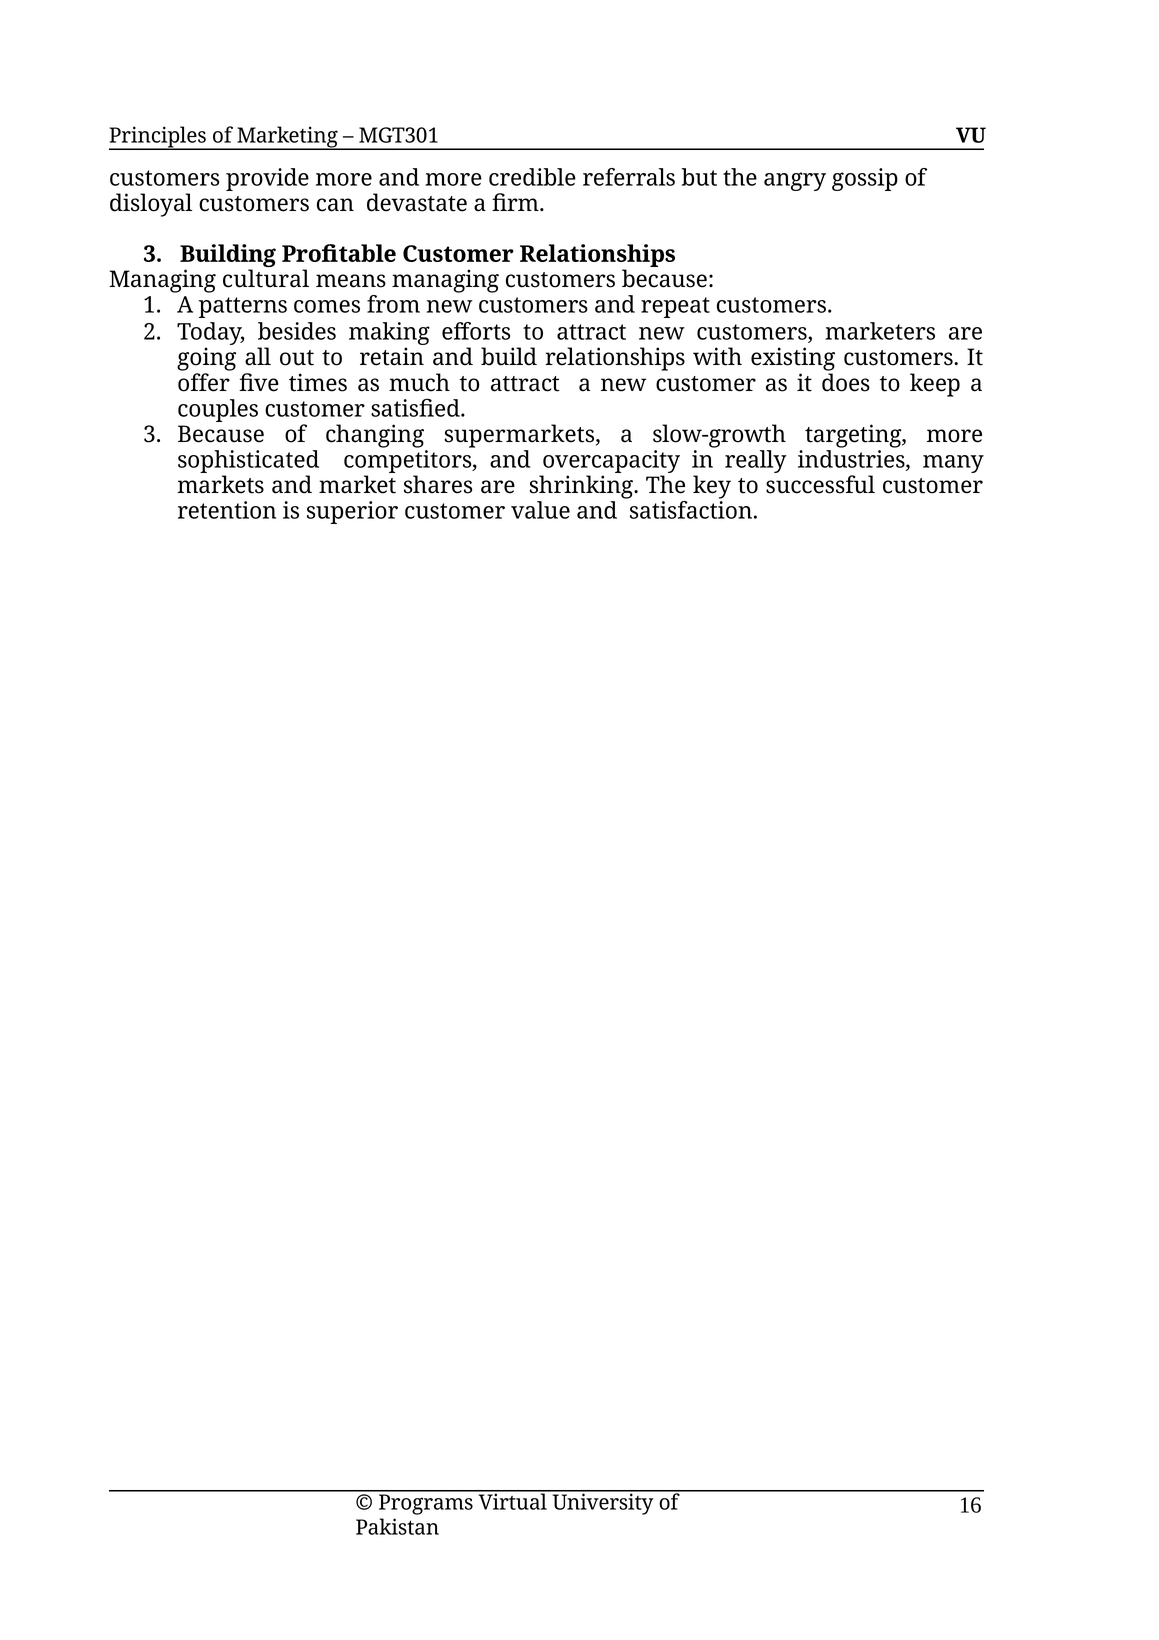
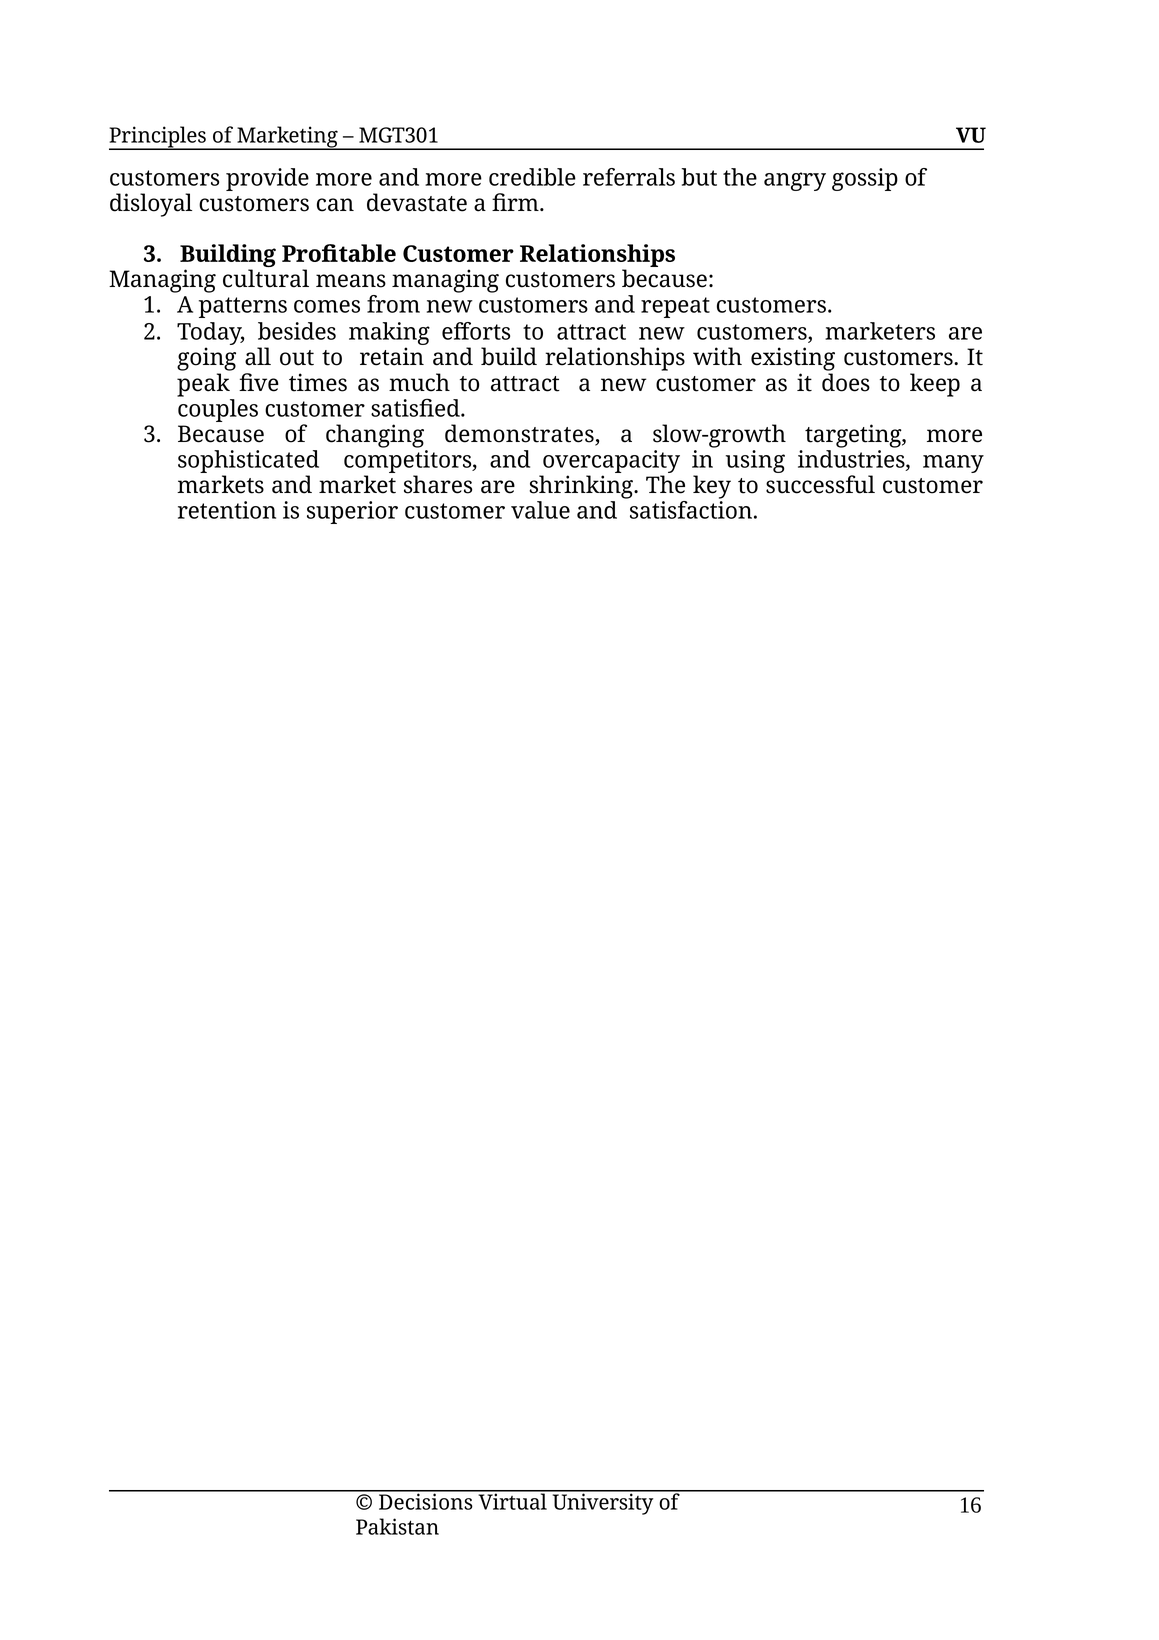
offer: offer -> peak (203, 384)
supermarkets: supermarkets -> demonstrates (522, 435)
really: really -> using (755, 460)
Programs: Programs -> Decisions (426, 1503)
